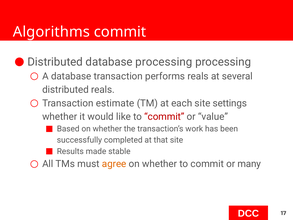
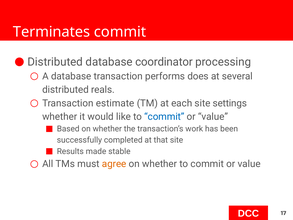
Algorithms: Algorithms -> Terminates (52, 32)
database processing: processing -> coordinator (164, 62)
performs reals: reals -> does (198, 76)
commit colour: red -> blue (164, 117)
many: many -> value (249, 164)
